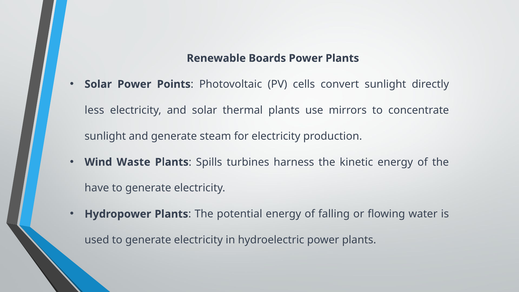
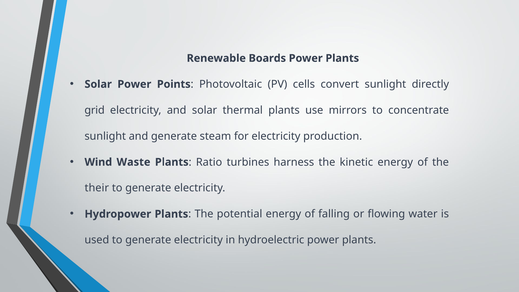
less: less -> grid (95, 110)
Spills: Spills -> Ratio (209, 162)
have: have -> their (97, 188)
